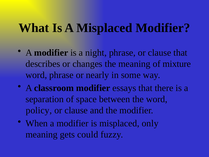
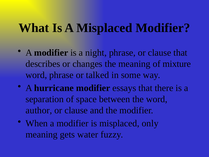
nearly: nearly -> talked (97, 75)
classroom: classroom -> hurricane (54, 88)
policy: policy -> author (39, 110)
could: could -> water (88, 134)
